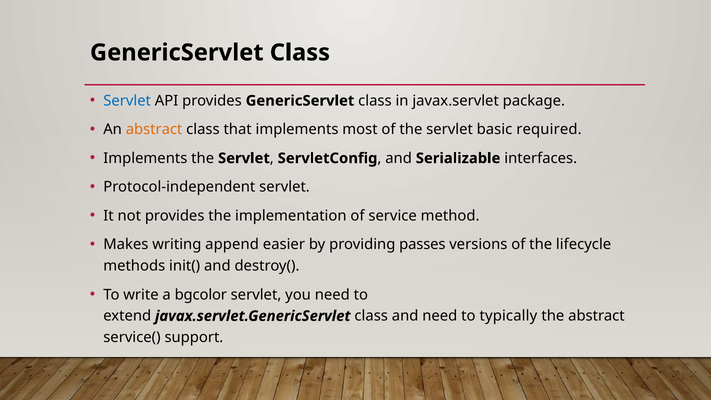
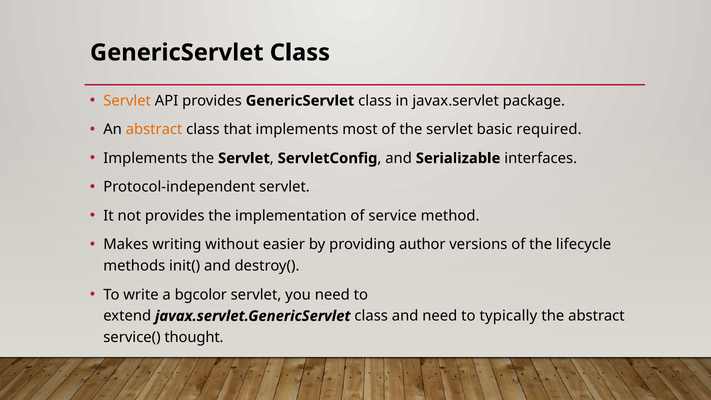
Servlet colour: blue -> orange (127, 101)
append: append -> without (232, 245)
passes: passes -> author (422, 245)
support: support -> thought (194, 337)
